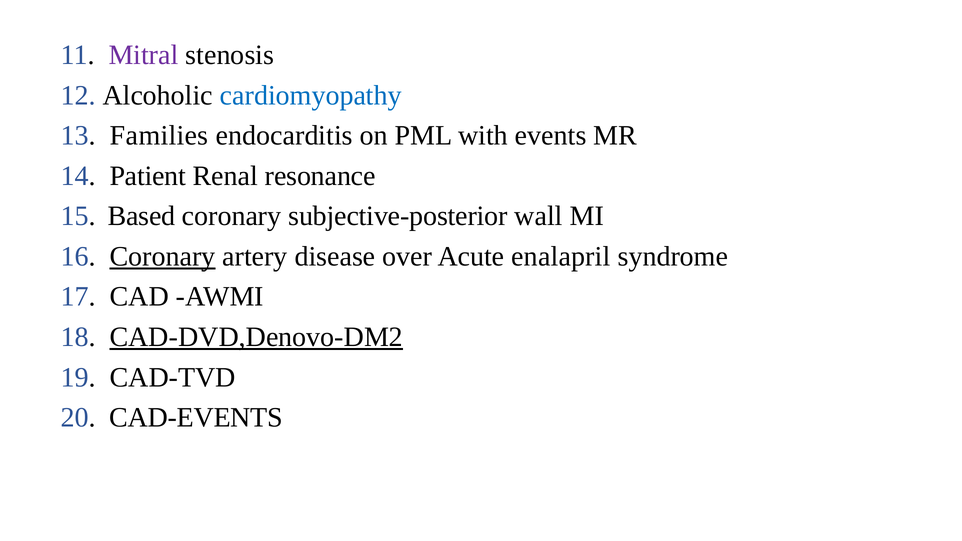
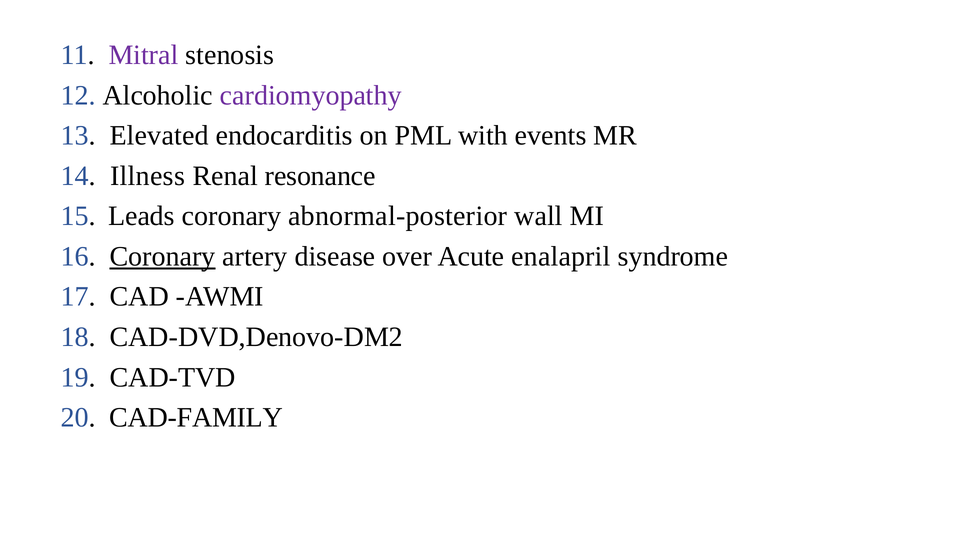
cardiomyopathy colour: blue -> purple (311, 95)
Families: Families -> Elevated (159, 136)
Patient: Patient -> Illness (148, 176)
Based: Based -> Leads (141, 216)
subjective-posterior: subjective-posterior -> abnormal-posterior (398, 216)
CAD-DVD,Denovo-DM2 underline: present -> none (256, 337)
CAD-EVENTS: CAD-EVENTS -> CAD-FAMILY (196, 418)
